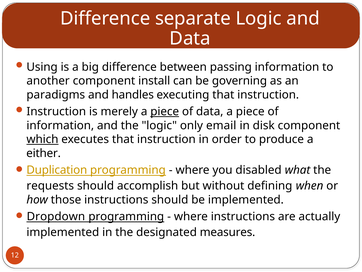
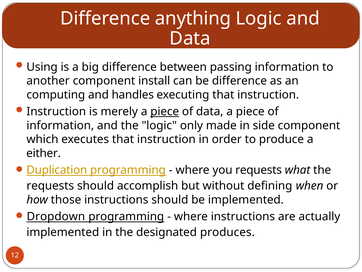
separate: separate -> anything (193, 18)
be governing: governing -> difference (239, 81)
paradigms: paradigms -> computing (56, 95)
email: email -> made (221, 125)
disk: disk -> side (264, 125)
which underline: present -> none (42, 139)
you disabled: disabled -> requests (259, 170)
measures: measures -> produces (227, 232)
